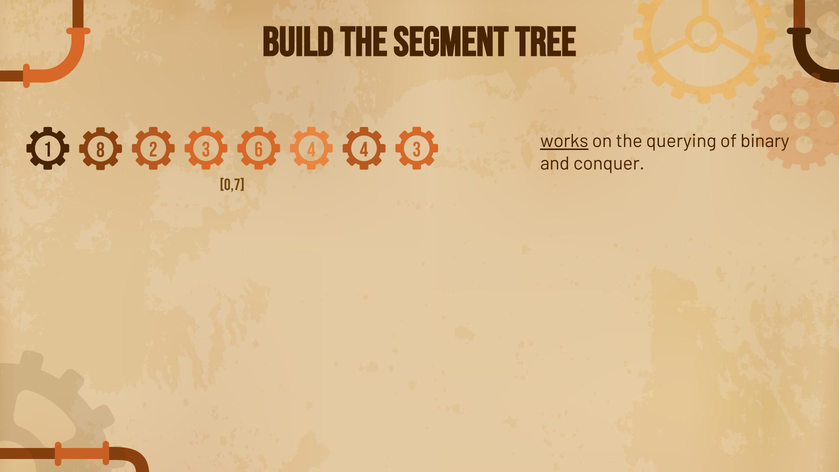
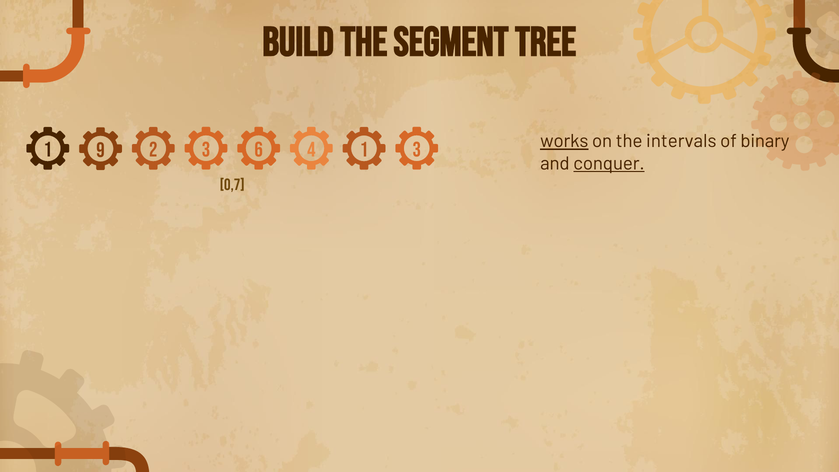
querying: querying -> intervals (681, 141)
6 4: 4 -> 1 (364, 150)
8: 8 -> 9 (100, 150)
conquer underline: none -> present (609, 164)
